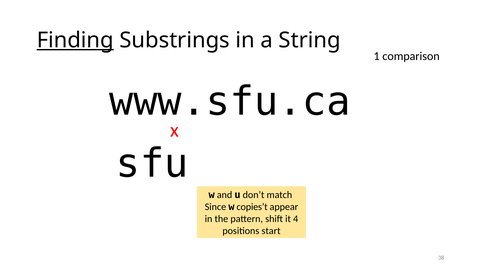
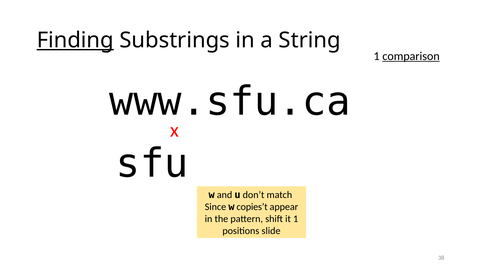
comparison underline: none -> present (411, 56)
it 4: 4 -> 1 (296, 219)
start: start -> slide (271, 231)
